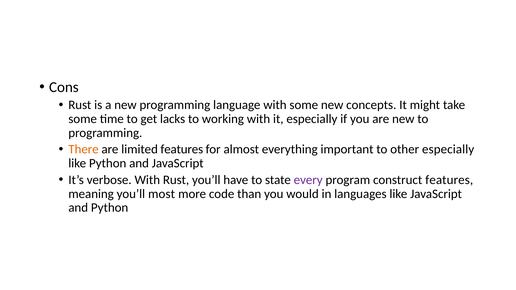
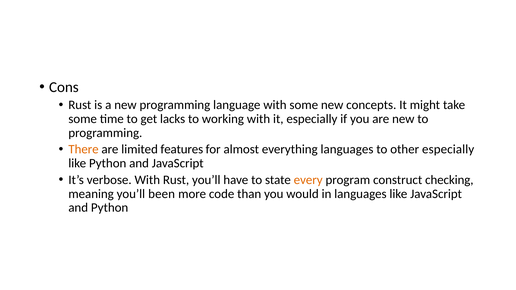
everything important: important -> languages (347, 149)
every colour: purple -> orange (308, 180)
construct features: features -> checking (449, 180)
most: most -> been (162, 194)
